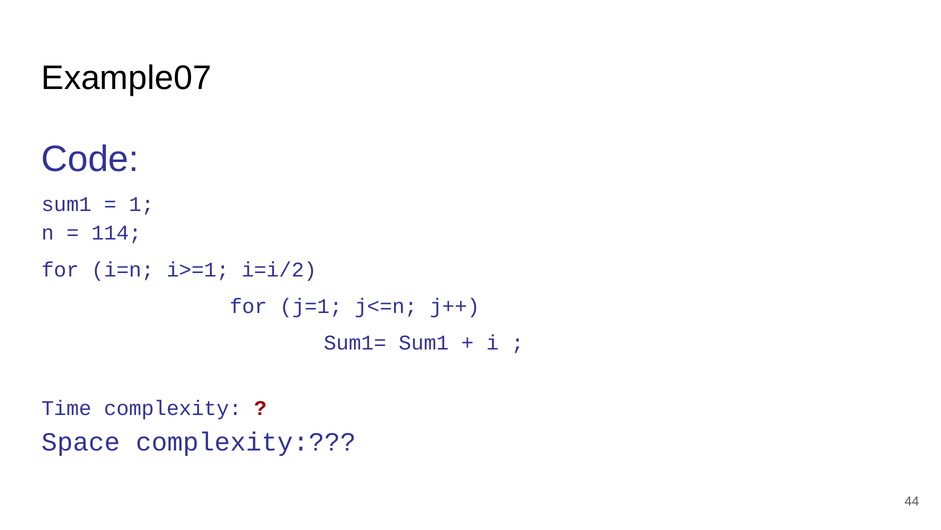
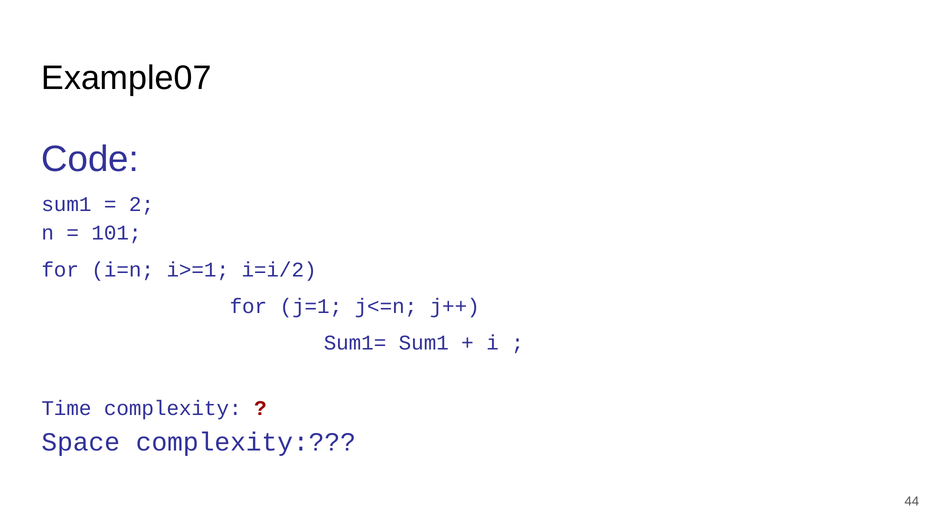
1: 1 -> 2 (141, 204)
114: 114 -> 101 (116, 233)
